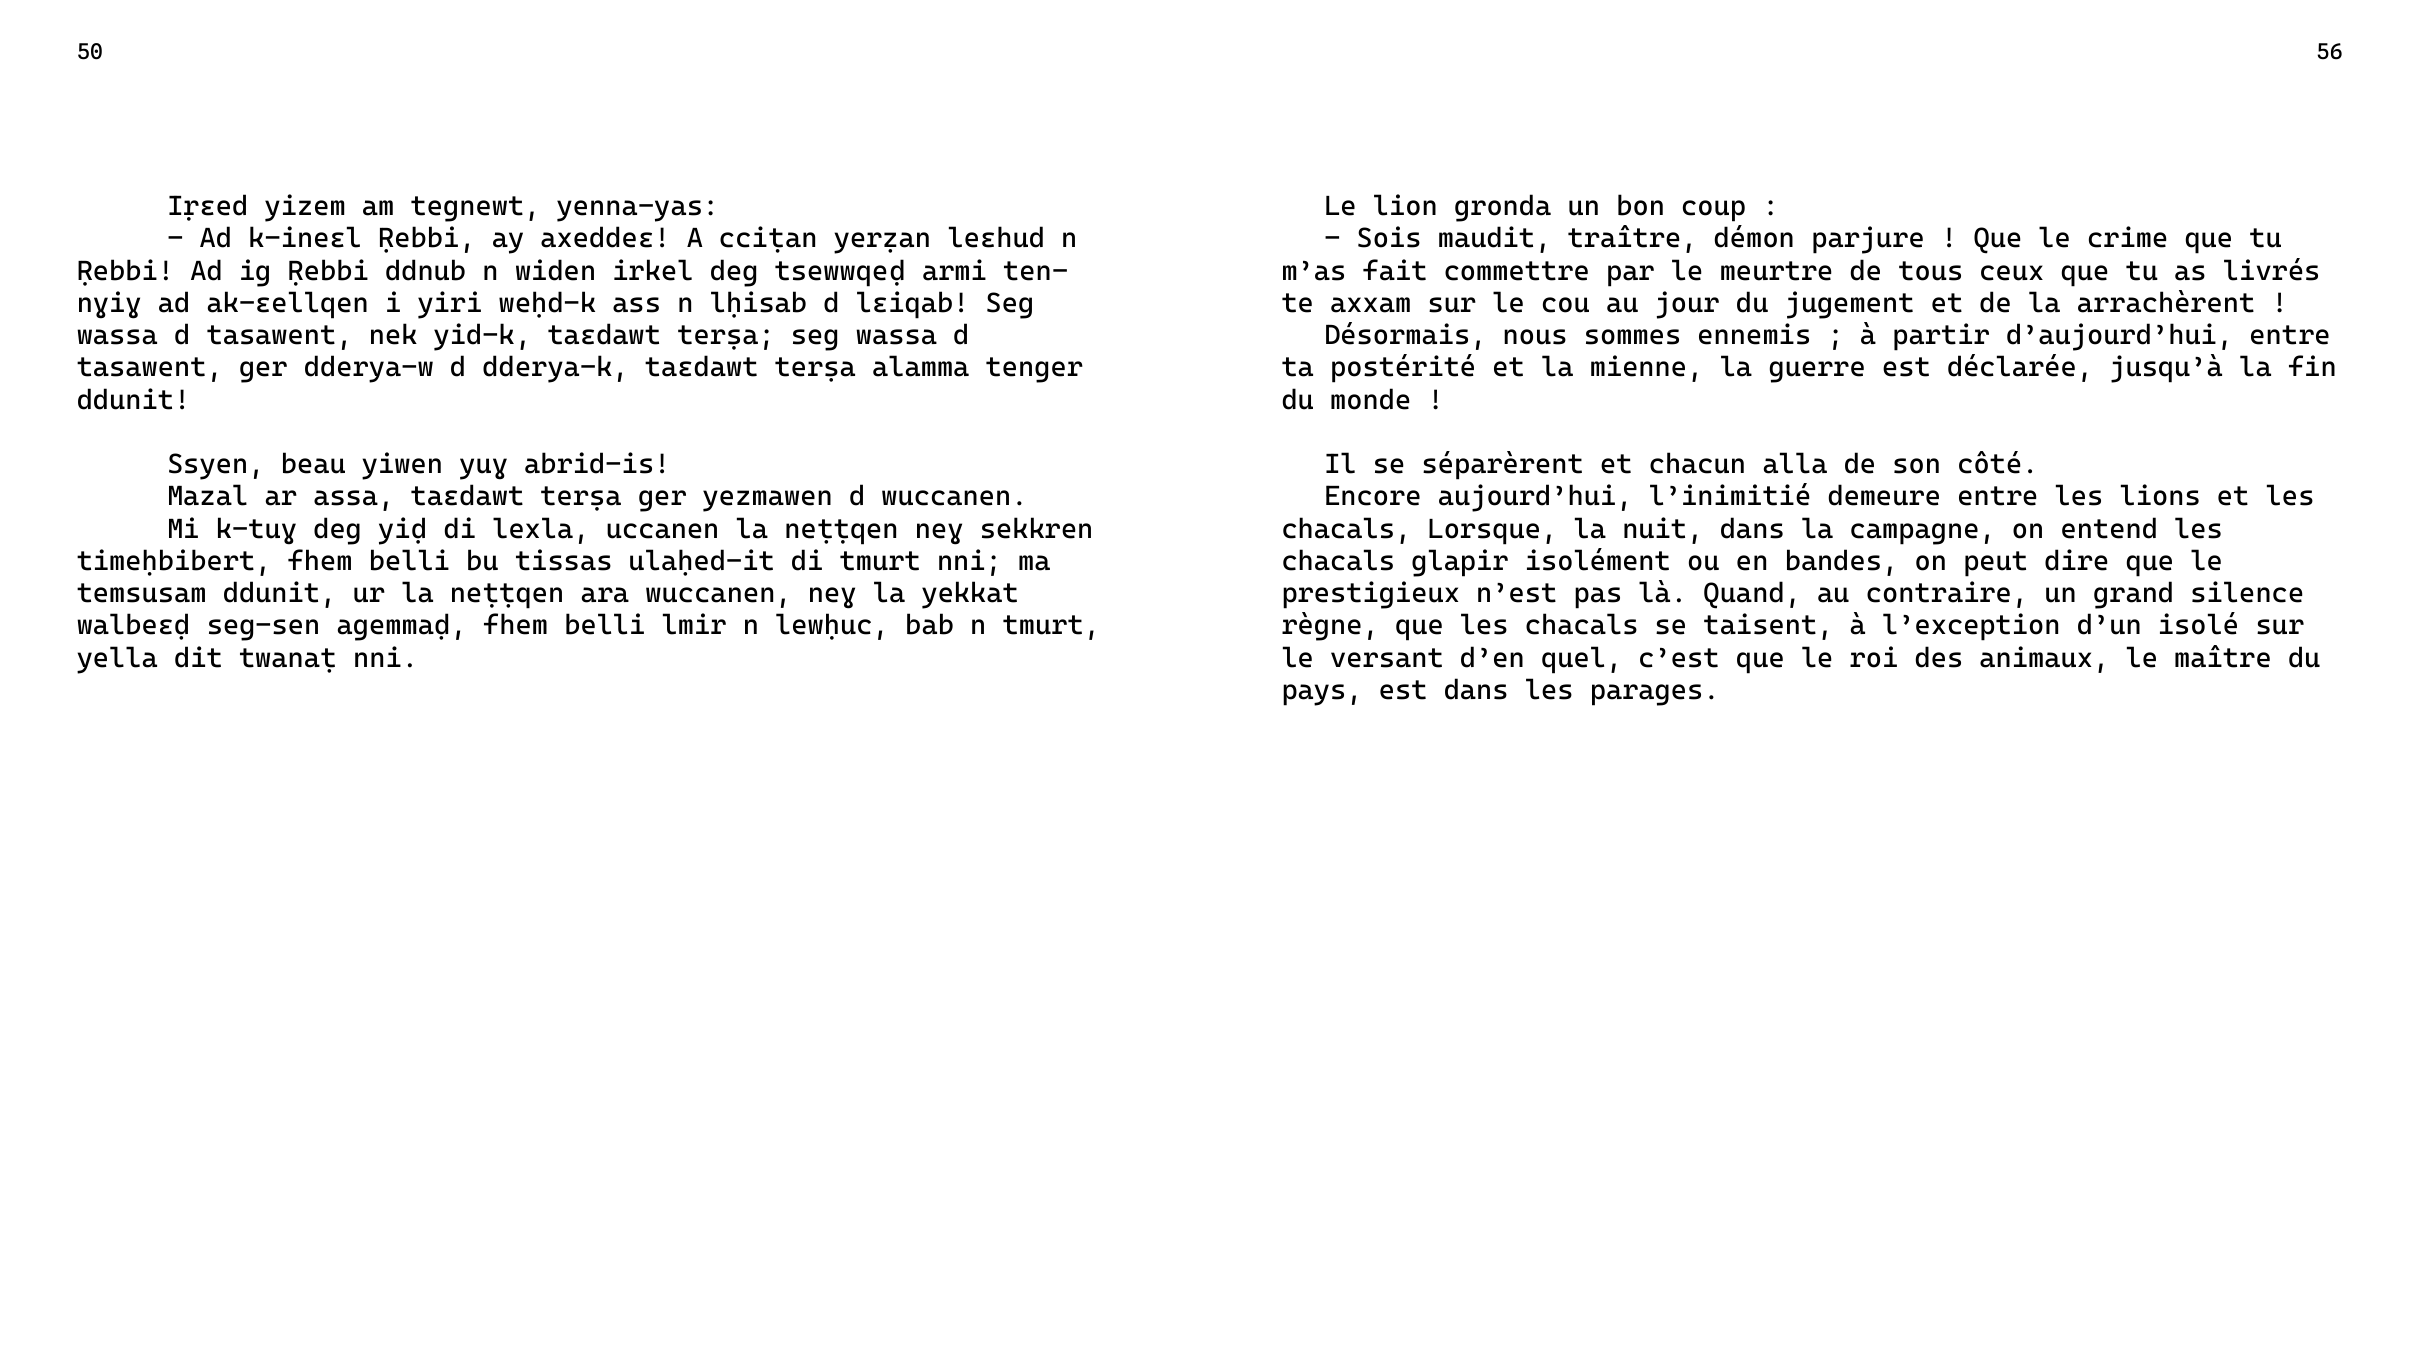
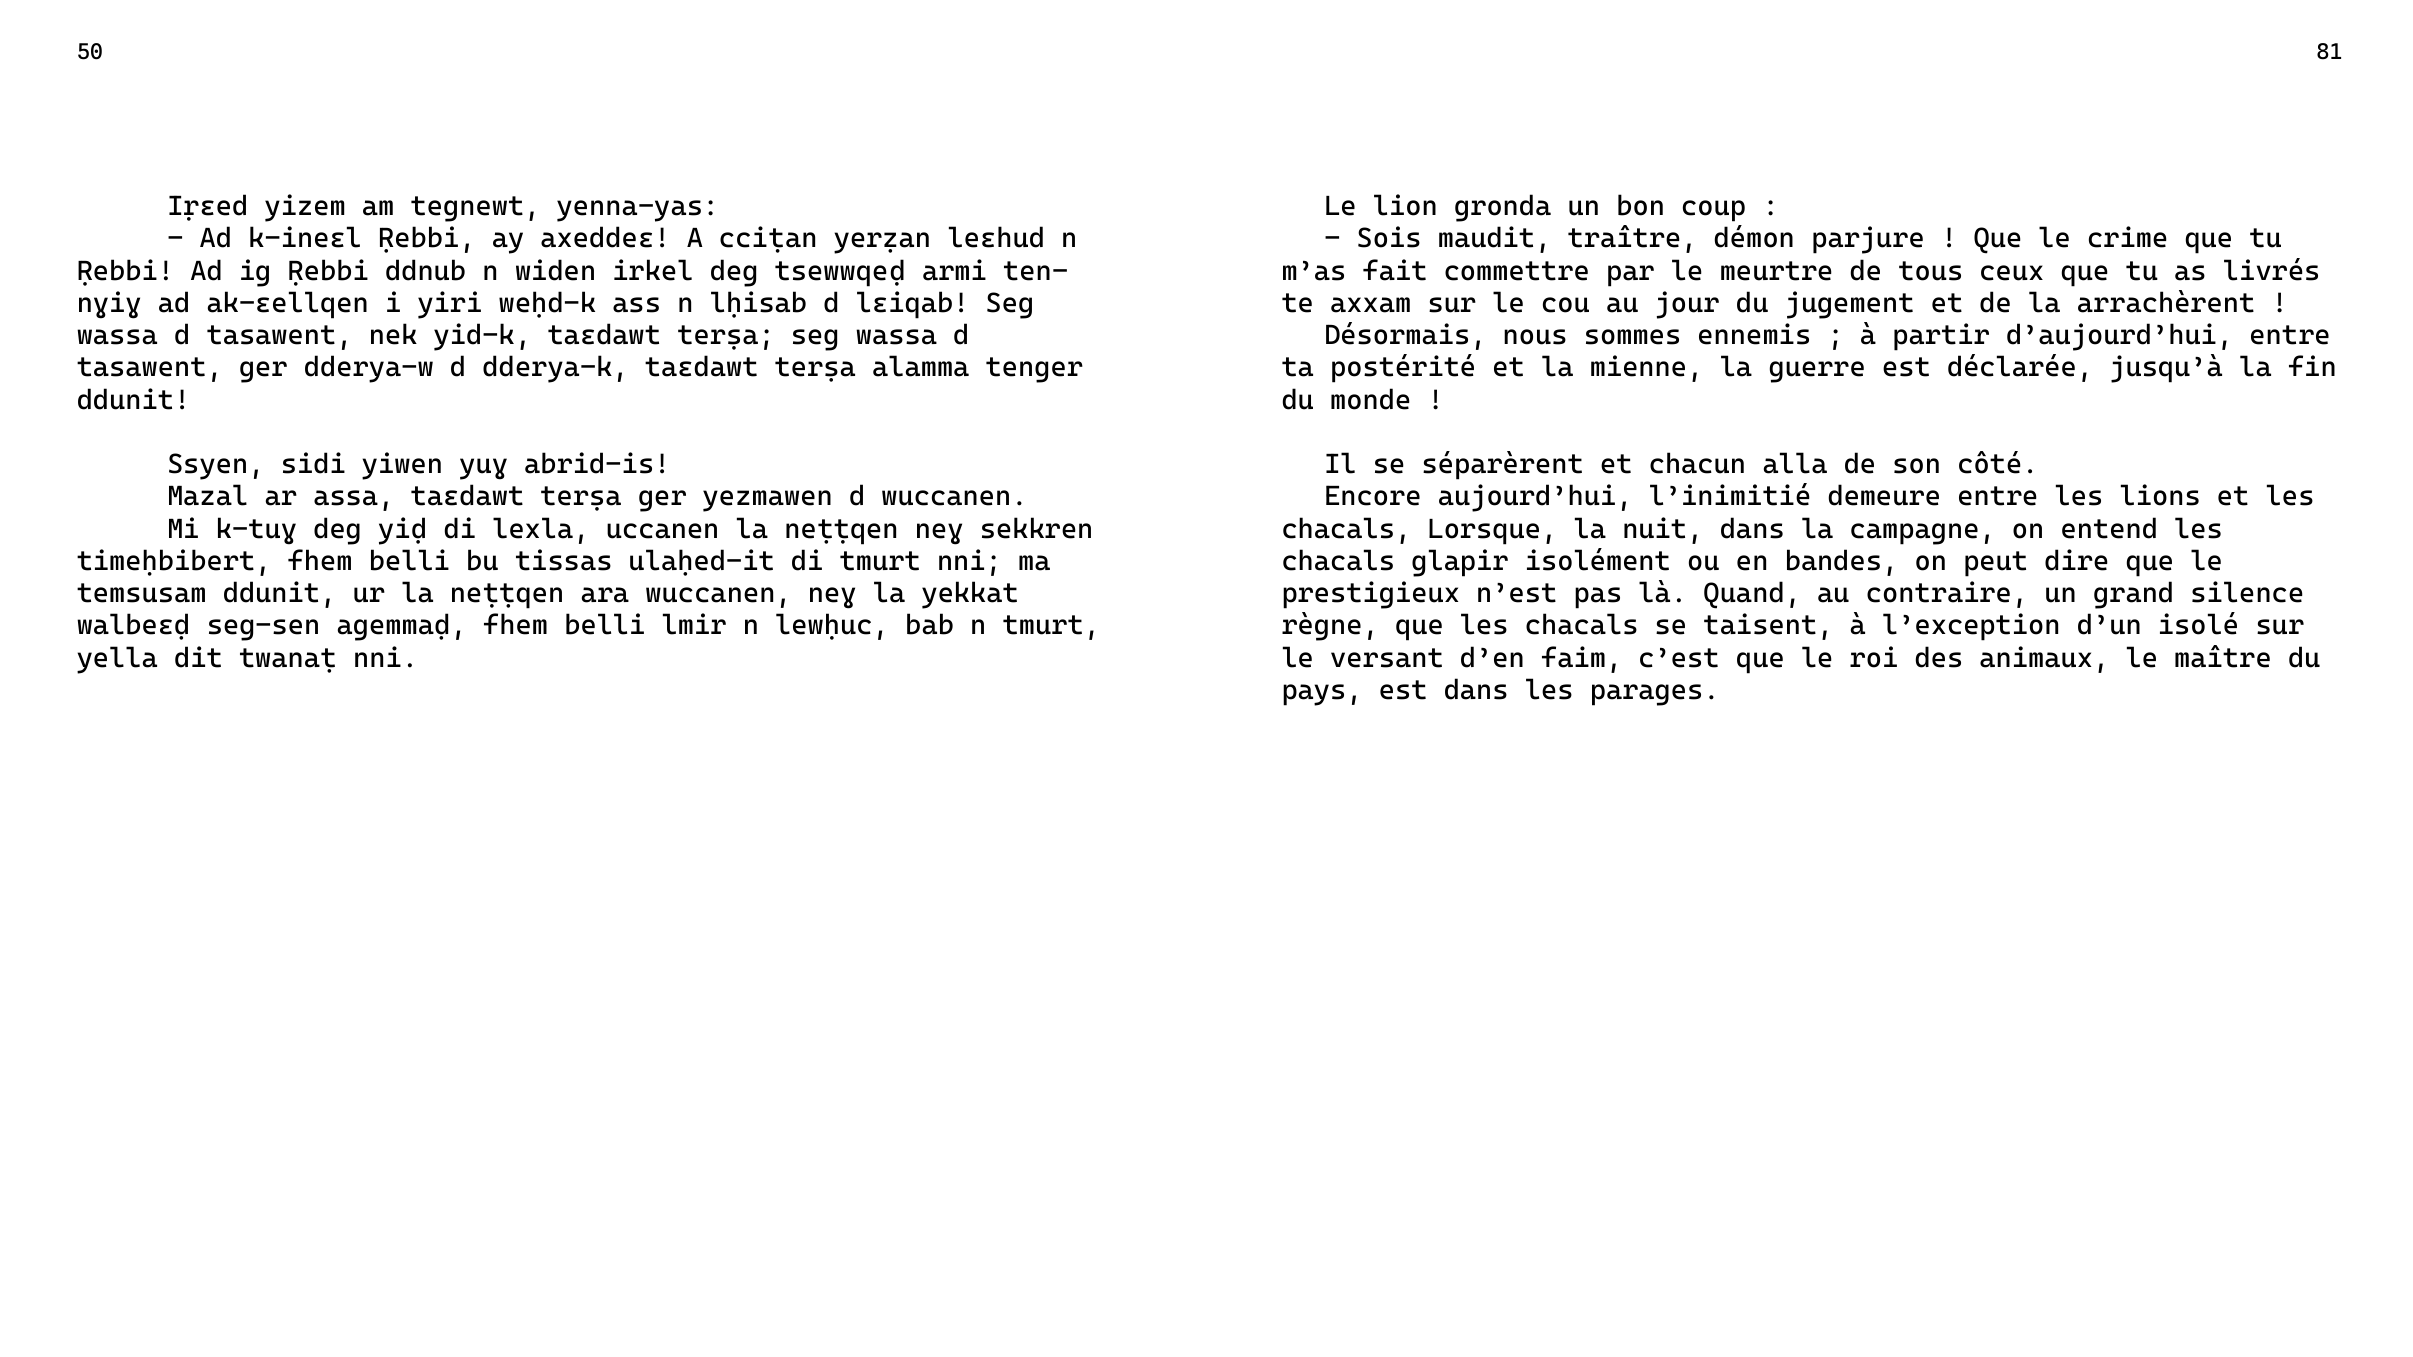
56: 56 -> 81 (2330, 52)
beau: beau -> sidi (313, 465)
quel: quel -> faim (1582, 658)
